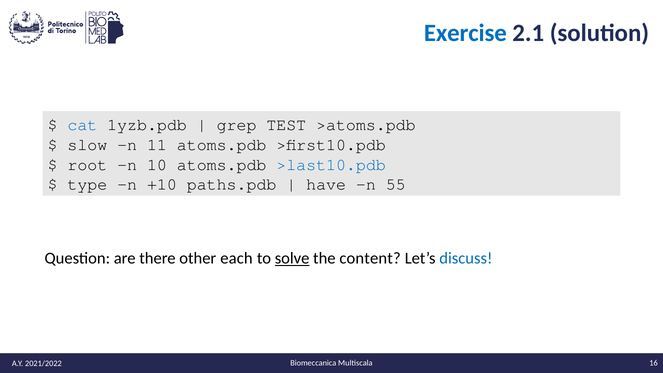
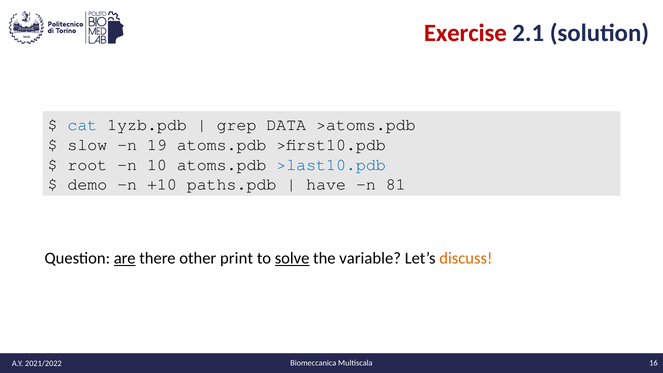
Exercise colour: blue -> red (465, 33)
TEST: TEST -> DATA (286, 125)
11: 11 -> 19 (157, 145)
type: type -> demo (87, 184)
55: 55 -> 81 (396, 184)
are underline: none -> present (125, 258)
each: each -> print (237, 258)
content: content -> variable (370, 258)
discuss colour: blue -> orange (466, 258)
